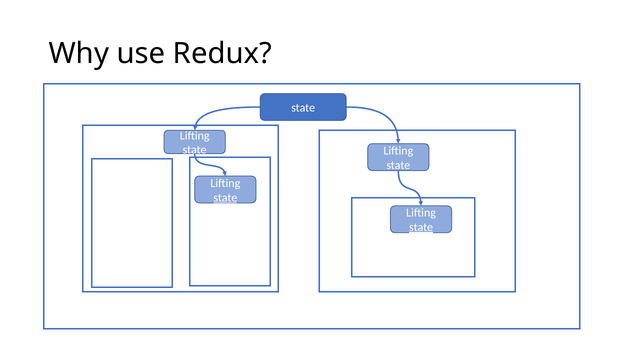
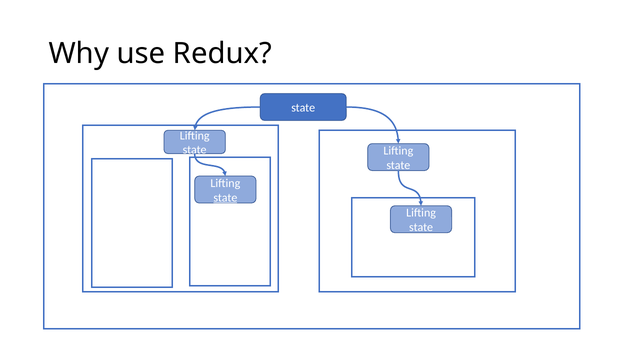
state underline: present -> none (421, 227)
